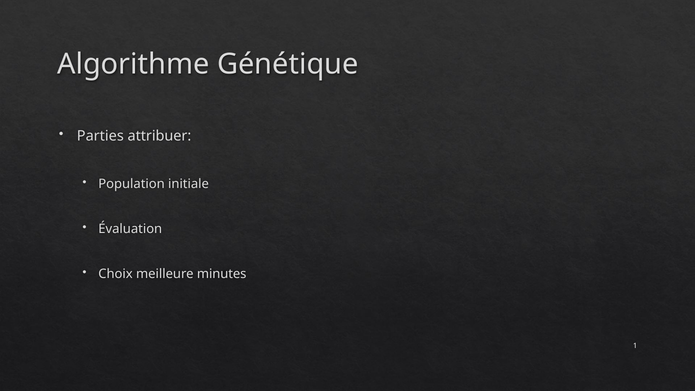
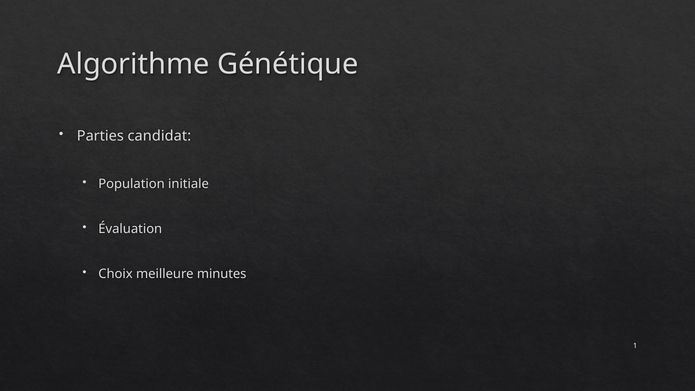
attribuer: attribuer -> candidat (159, 136)
